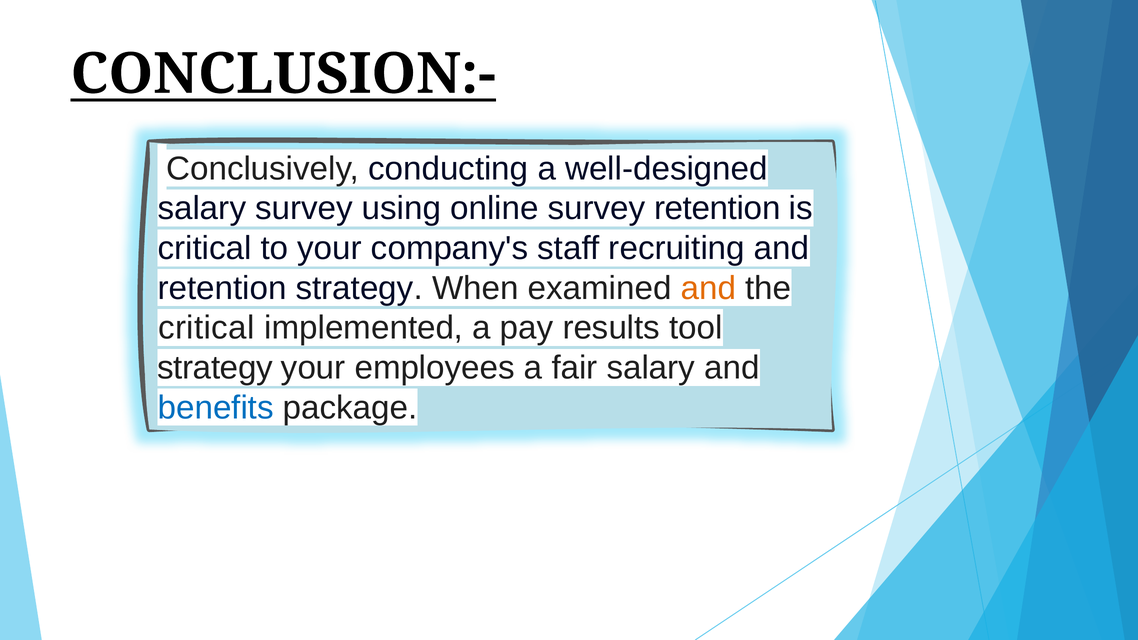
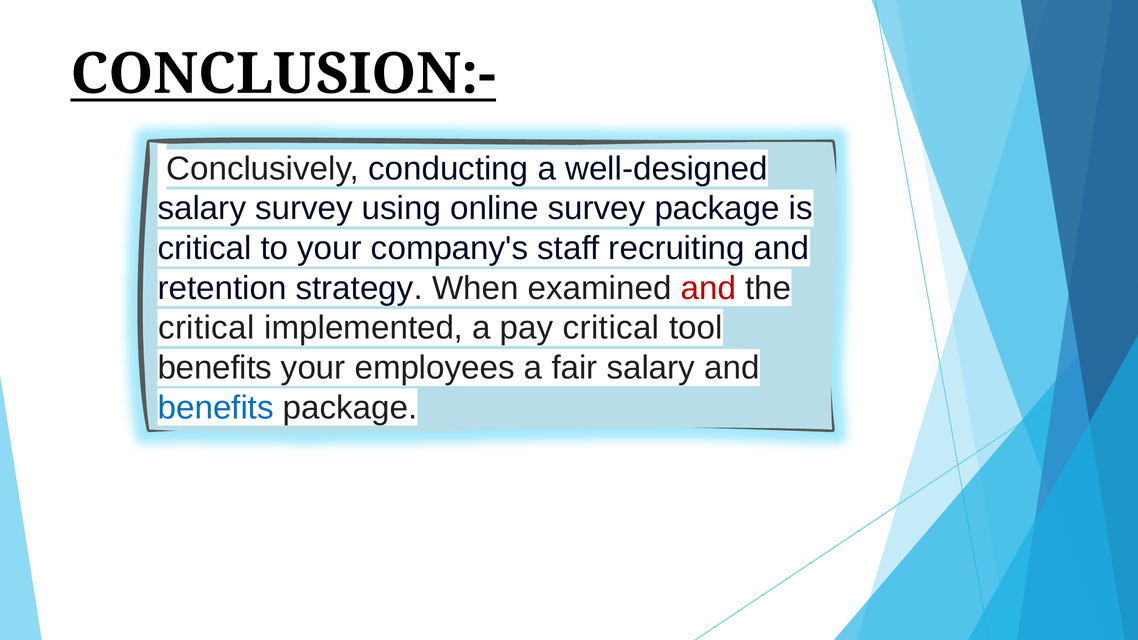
survey retention: retention -> package (717, 208)
and colour: orange -> red (708, 288)
pay results: results -> critical (611, 328)
strategy: strategy -> benefits (215, 368)
